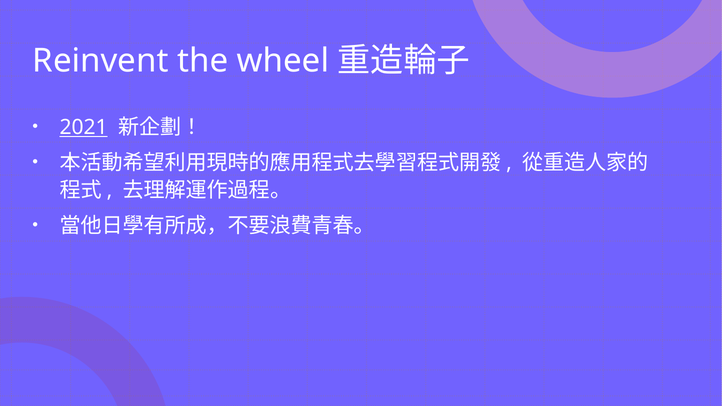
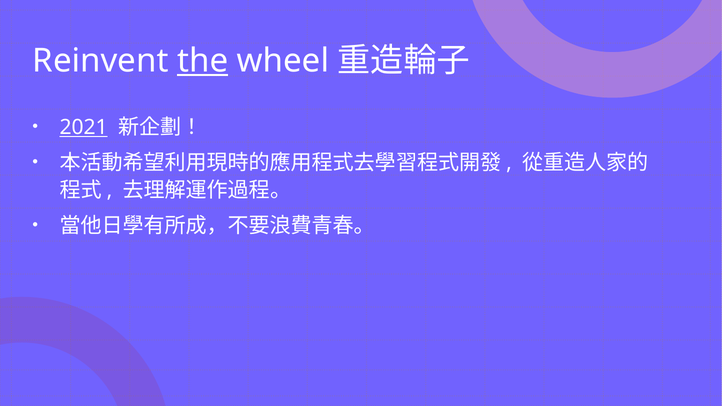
the underline: none -> present (203, 61)
